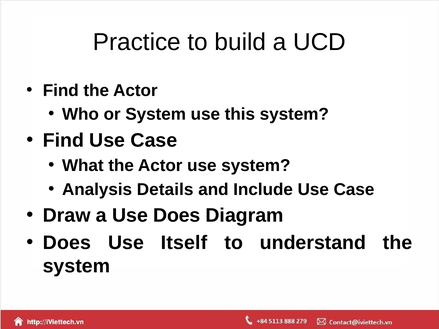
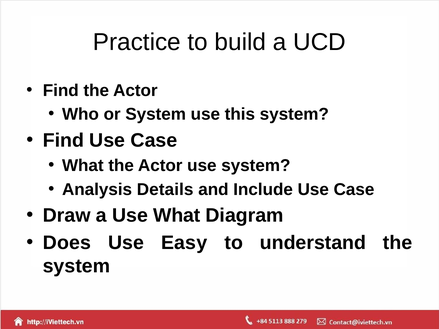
Use Does: Does -> What (177, 216)
Itself: Itself -> Easy (184, 243)
